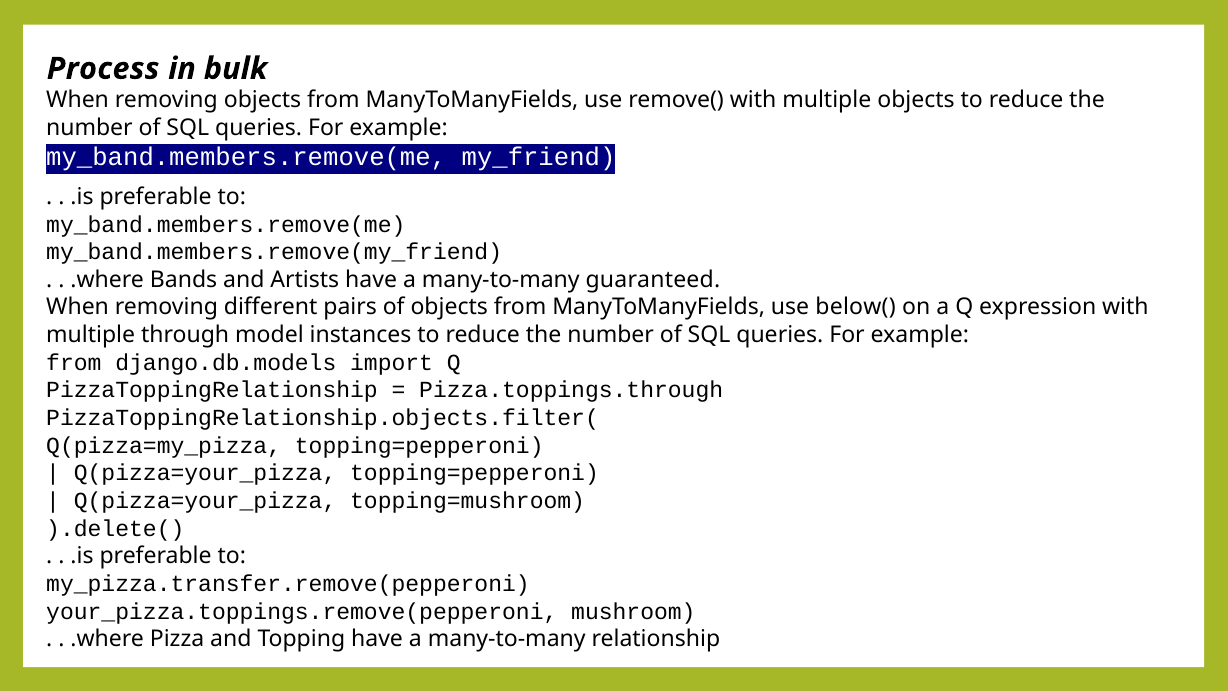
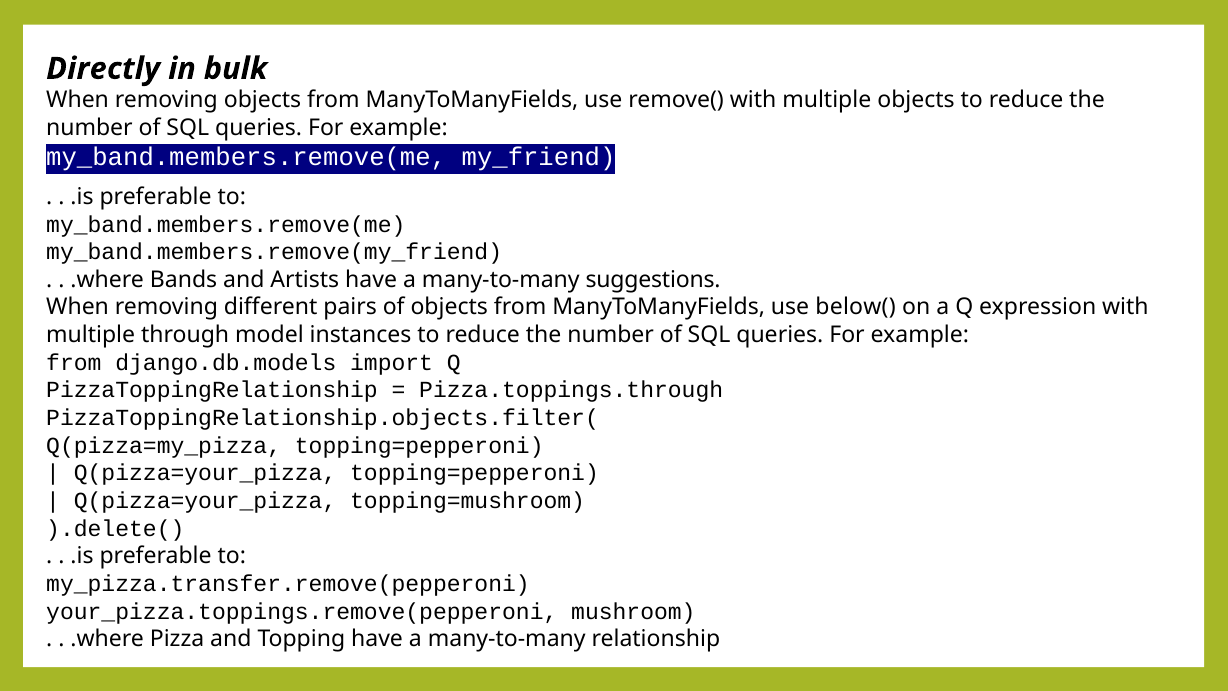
Process: Process -> Directly (103, 69)
guaranteed: guaranteed -> suggestions (653, 280)
